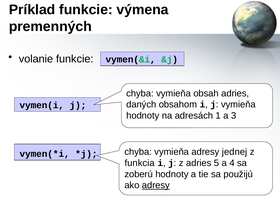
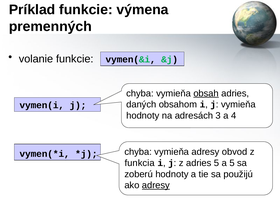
obsah underline: none -> present (206, 94)
1: 1 -> 3 (218, 116)
3: 3 -> 4 (234, 116)
jednej: jednej -> obvod (235, 152)
a 4: 4 -> 5 (232, 163)
